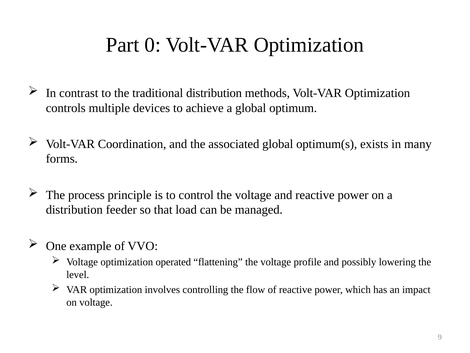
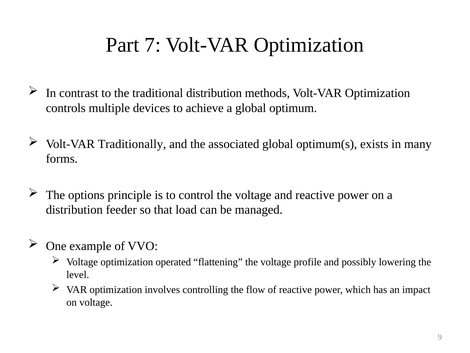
0: 0 -> 7 (153, 45)
Coordination: Coordination -> Traditionally (132, 144)
process: process -> options (86, 195)
